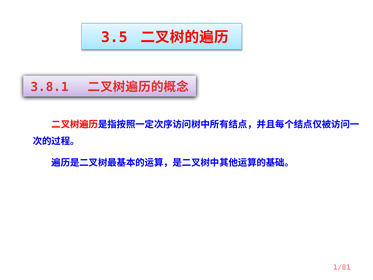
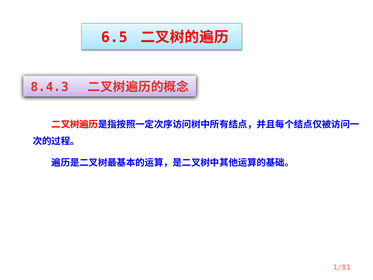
3.5: 3.5 -> 6.5 (114, 37)
3.8.1: 3.8.1 -> 8.4.3 (50, 87)
